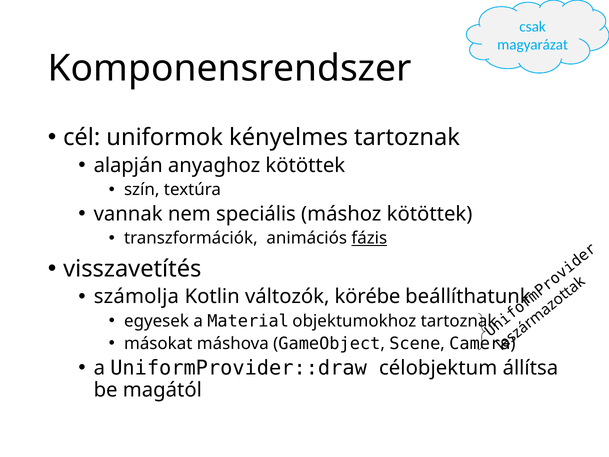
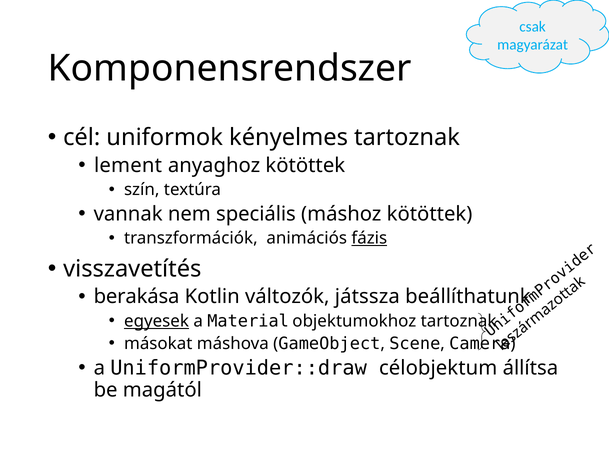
alapján: alapján -> lement (128, 165)
számolja: számolja -> berakása (137, 297)
körébe: körébe -> játssza (367, 297)
egyesek underline: none -> present (157, 321)
